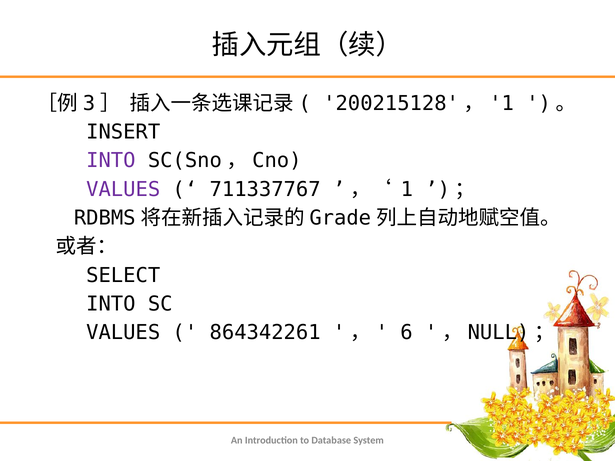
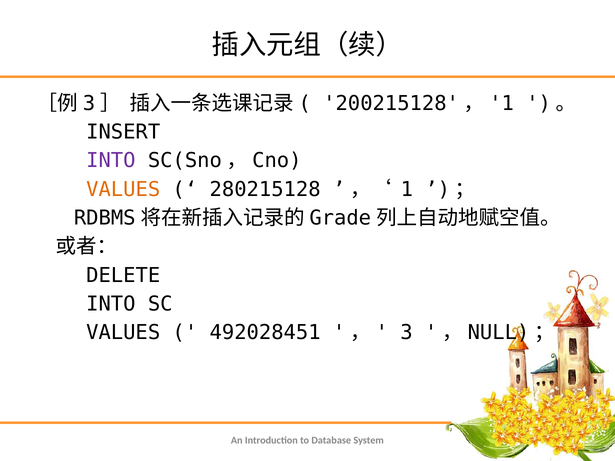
VALUES colour: purple -> orange (123, 189)
711337767: 711337767 -> 280215128 (265, 189)
SELECT: SELECT -> DELETE (123, 275)
864342261: 864342261 -> 492028451 (265, 333)
6: 6 -> 3 (406, 333)
